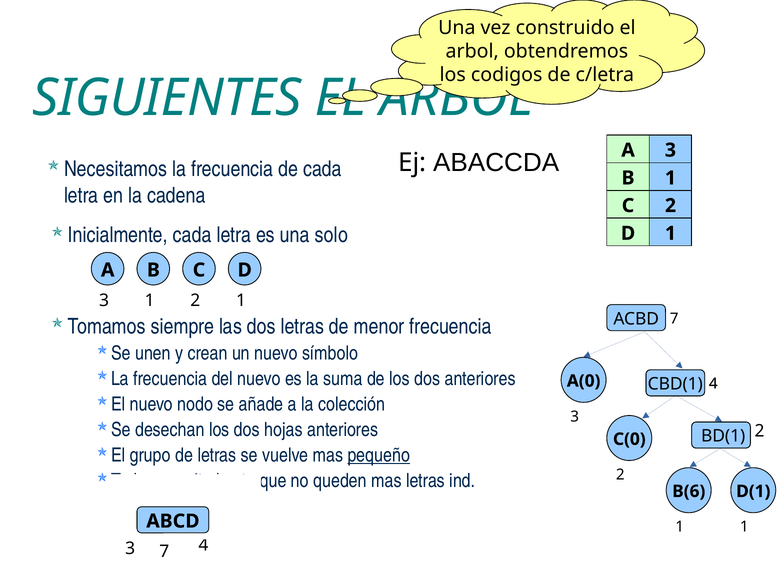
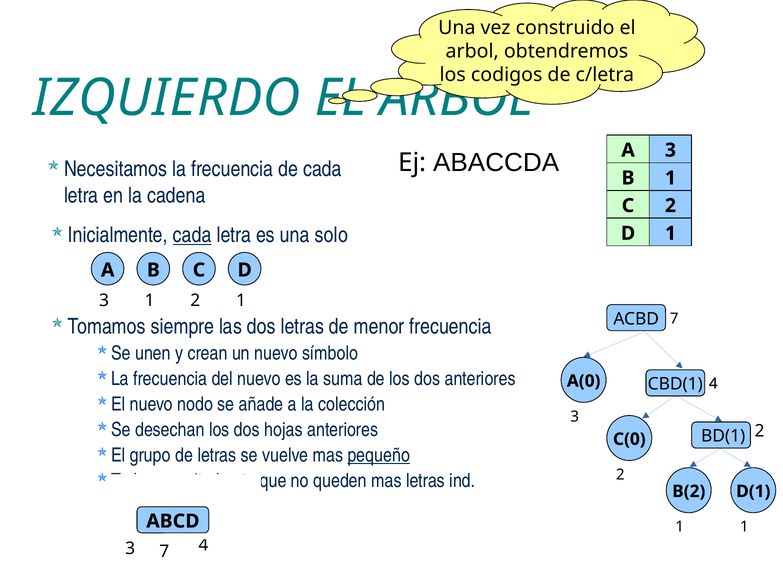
SIGUIENTES: SIGUIENTES -> IZQUIERDO (167, 98)
cada underline: none -> present (192, 235)
B(6: B(6 -> B(2 (689, 492)
